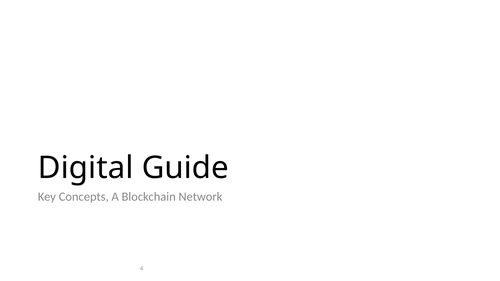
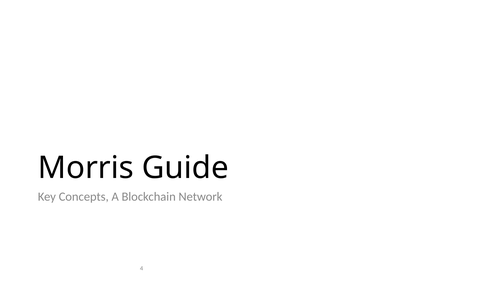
Digital: Digital -> Morris (86, 168)
